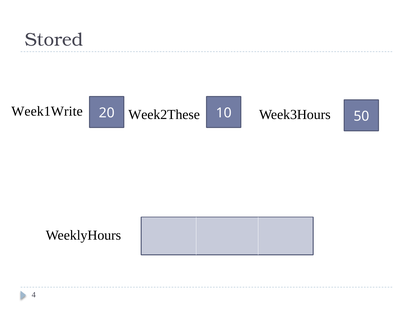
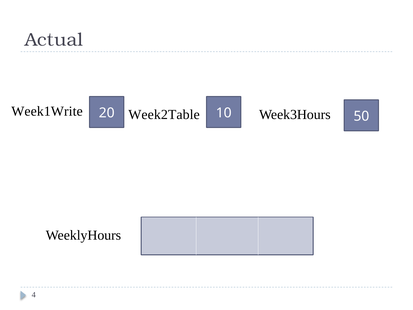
Stored: Stored -> Actual (54, 40)
Week2These: Week2These -> Week2Table (164, 114)
